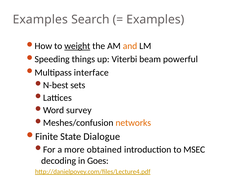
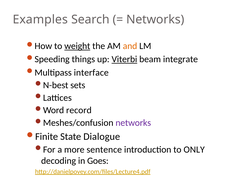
Examples: Examples -> Networks (155, 19)
Viterbi underline: none -> present (124, 59)
powerful: powerful -> integrate (180, 59)
survey: survey -> record (79, 110)
networks colour: orange -> purple (133, 123)
obtained: obtained -> sentence (104, 149)
MSEC: MSEC -> ONLY (194, 149)
